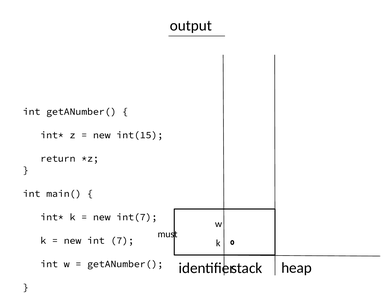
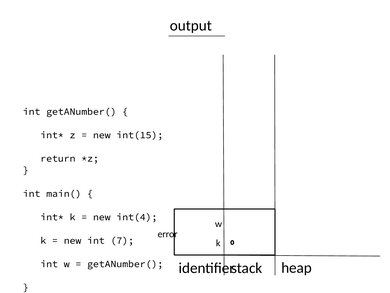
int(7: int(7 -> int(4 (137, 217)
must: must -> error (168, 234)
